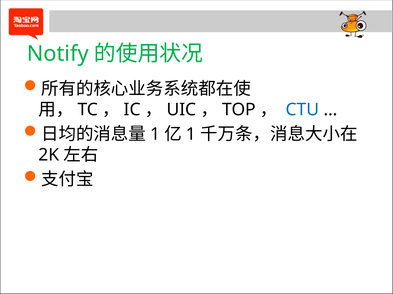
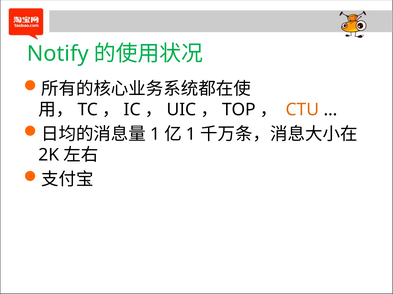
CTU colour: blue -> orange (302, 110)
